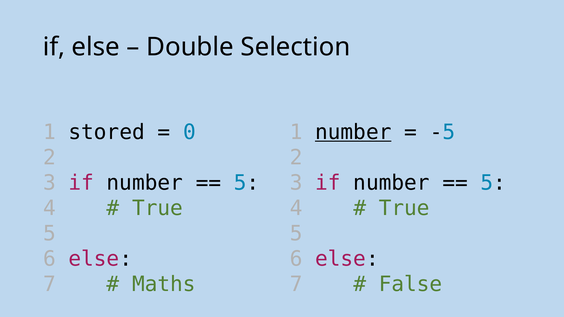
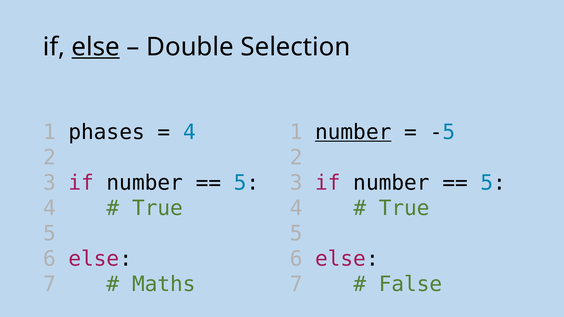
else underline: none -> present (96, 47)
stored: stored -> phases (107, 132)
0: 0 -> 4 (189, 132)
